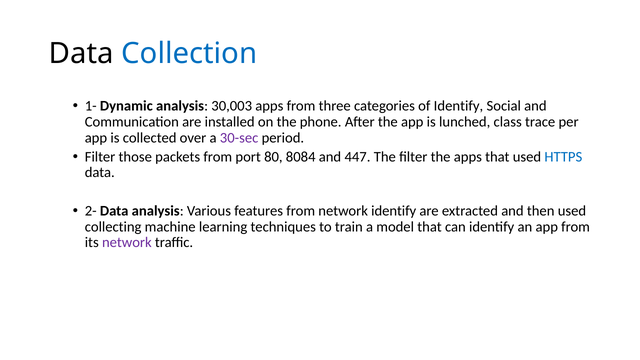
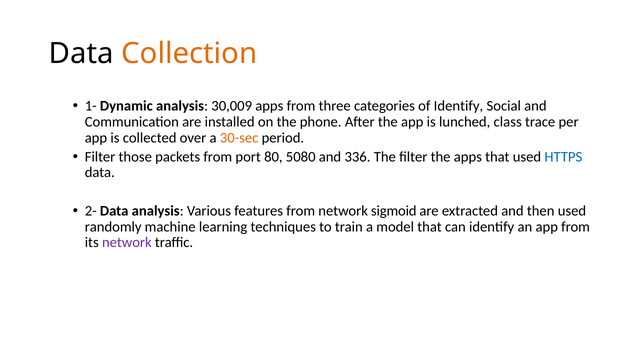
Collection colour: blue -> orange (189, 54)
30,003: 30,003 -> 30,009 (232, 106)
30-sec colour: purple -> orange (239, 138)
8084: 8084 -> 5080 (301, 157)
447: 447 -> 336 (357, 157)
network identify: identify -> sigmoid (394, 211)
collecting: collecting -> randomly (113, 227)
